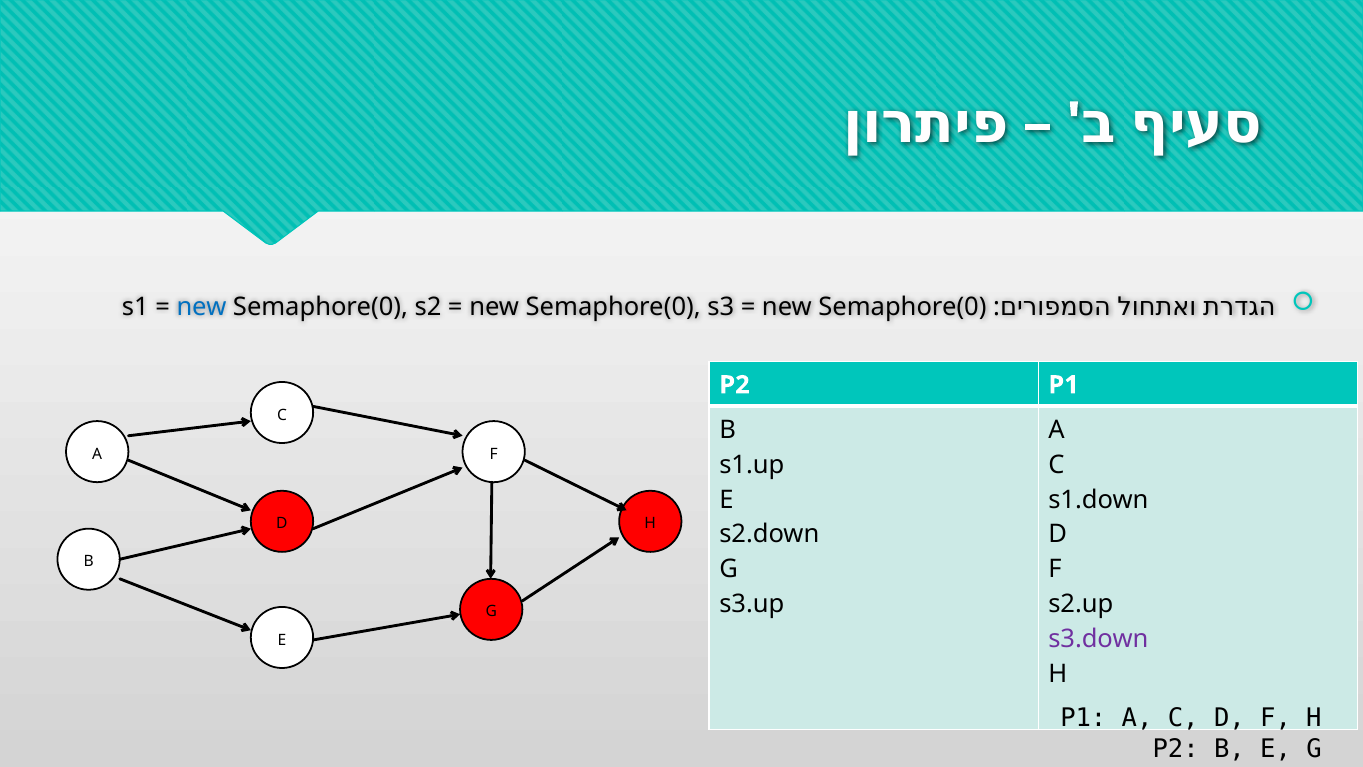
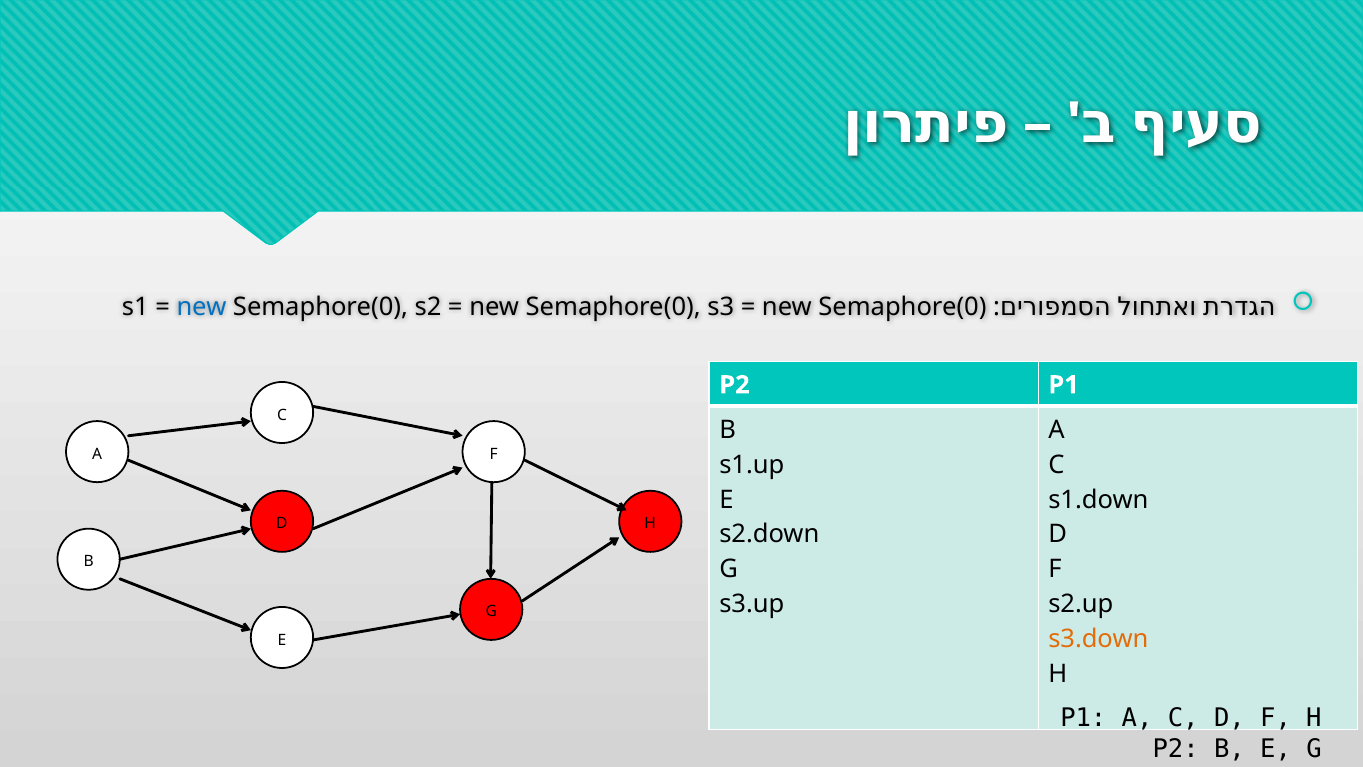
s3.down colour: purple -> orange (1098, 639)
